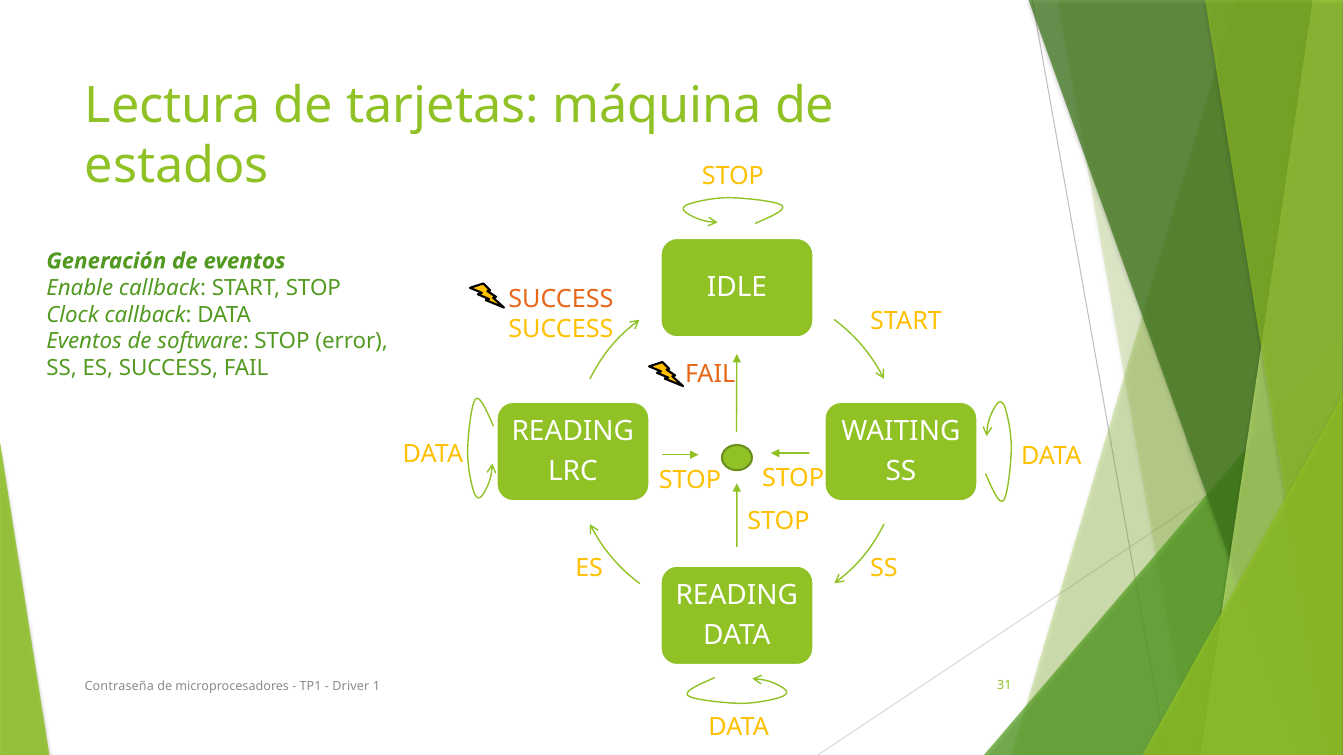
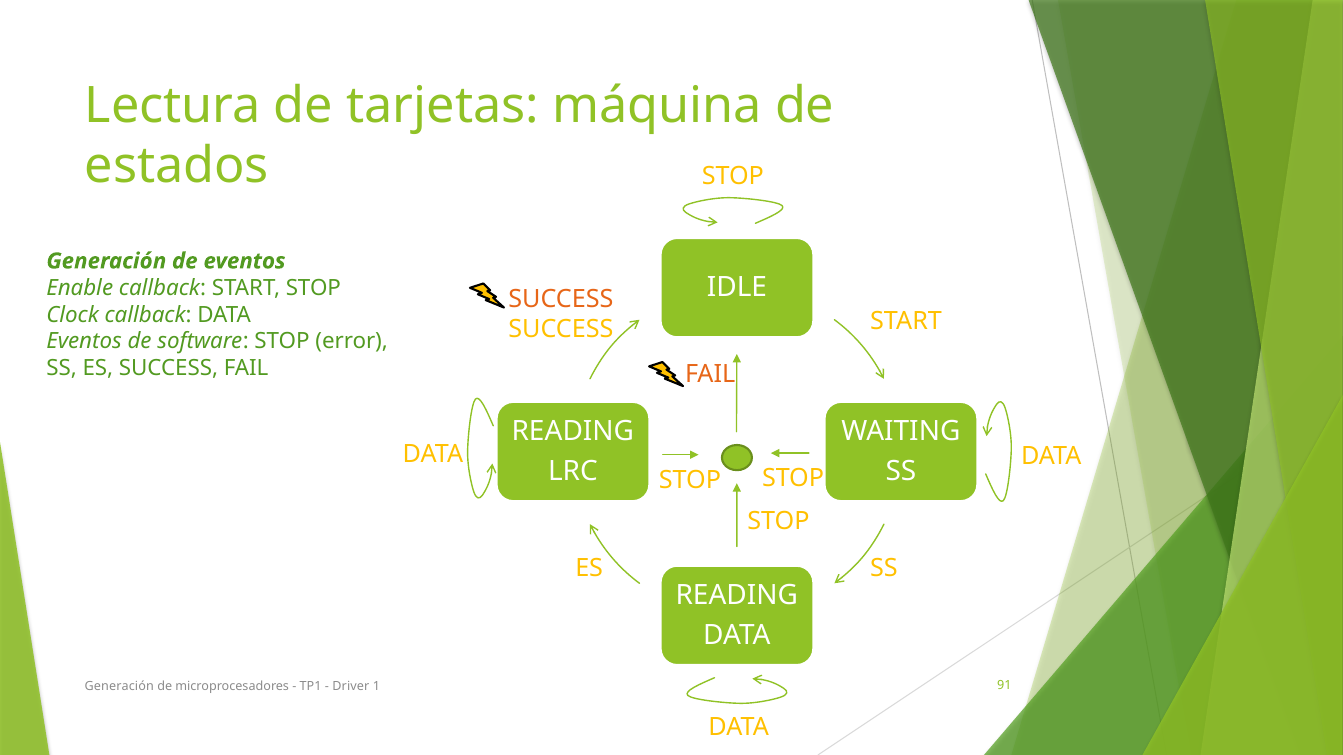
Contraseña: Contraseña -> Generación (119, 686)
31: 31 -> 91 (1004, 685)
